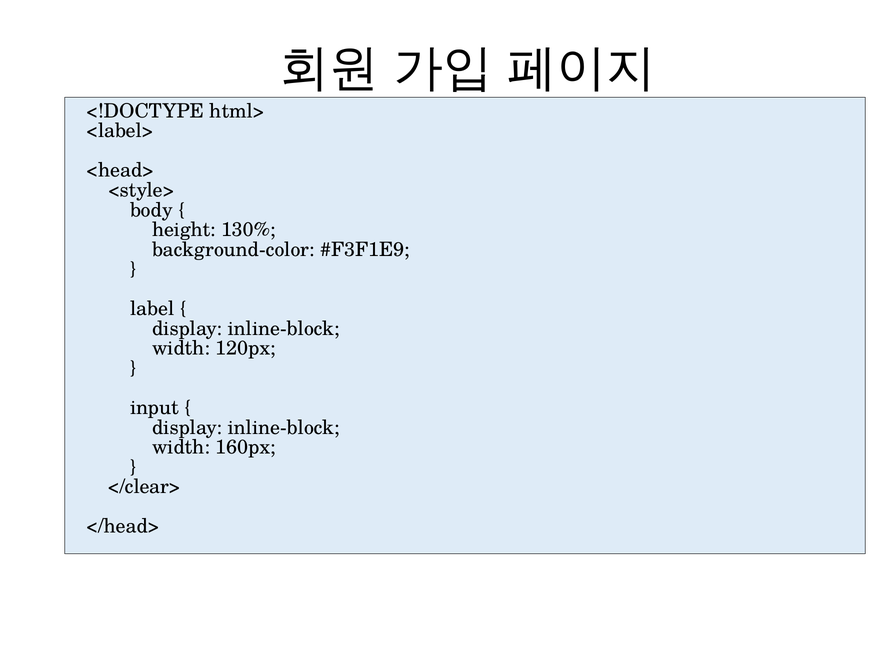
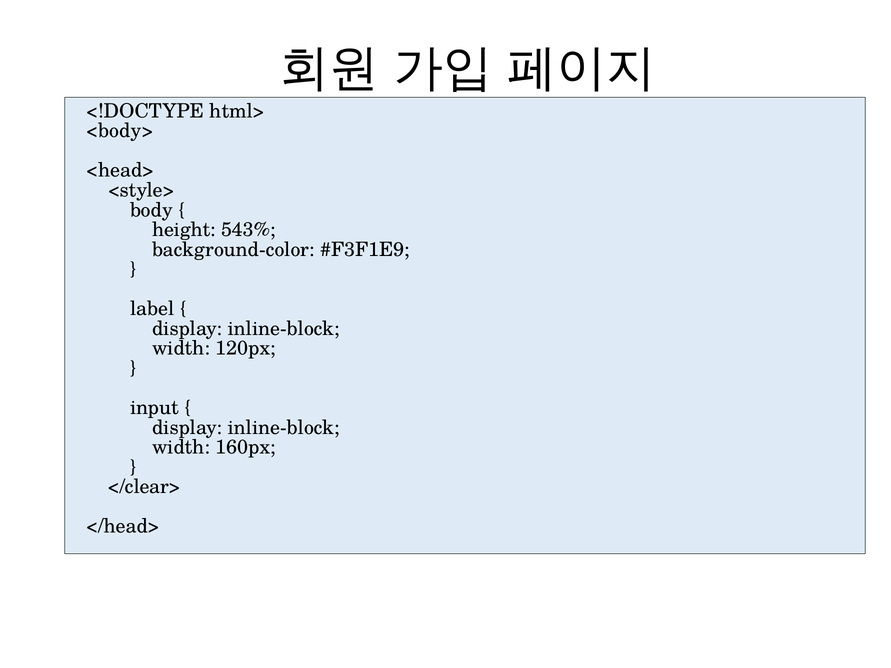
<label>: <label> -> <body> (120, 131)
130%: 130% -> 543% (248, 230)
